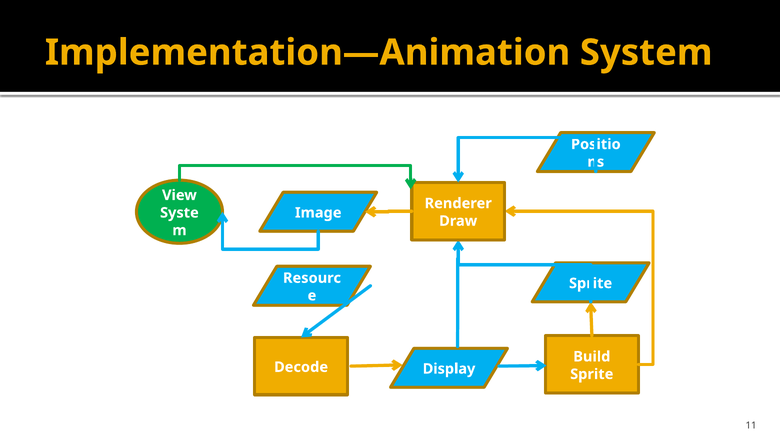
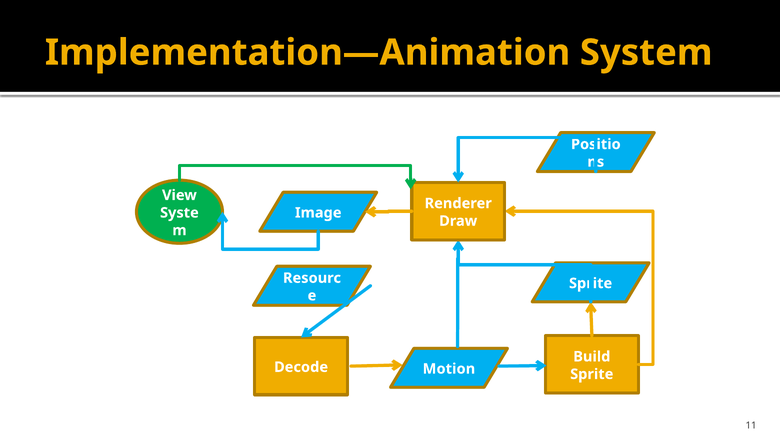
Display: Display -> Motion (449, 369)
